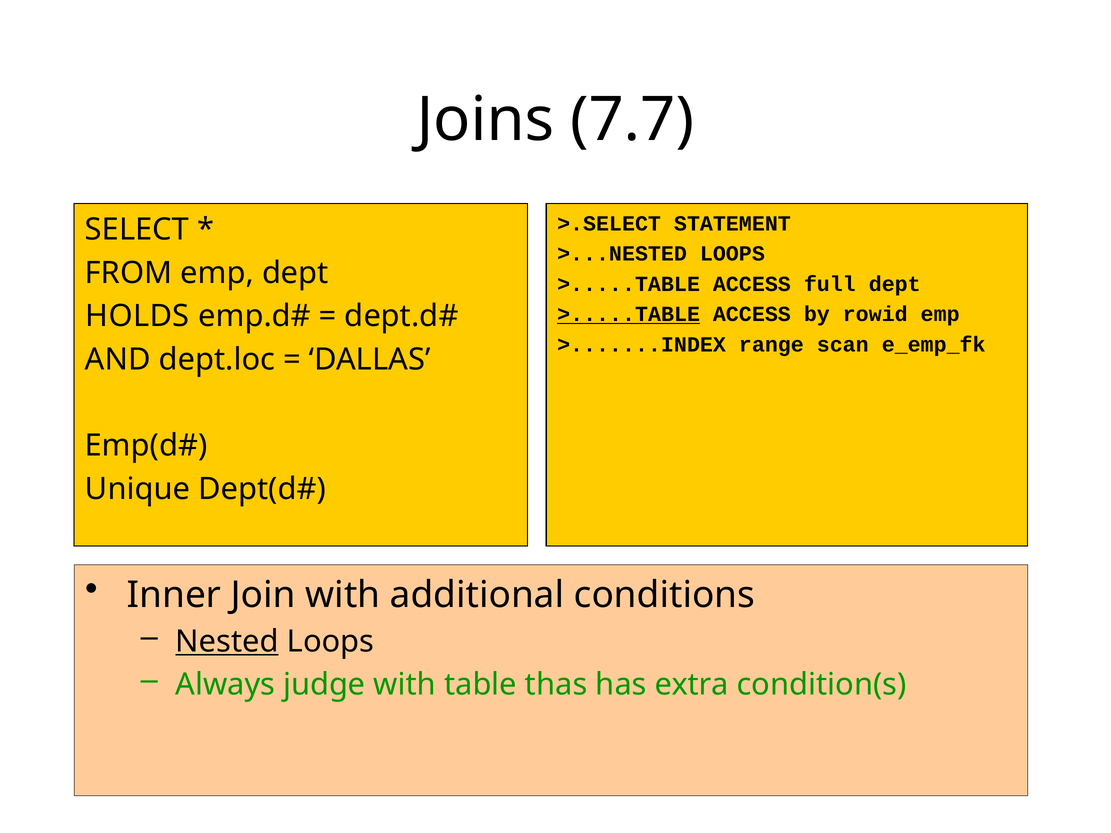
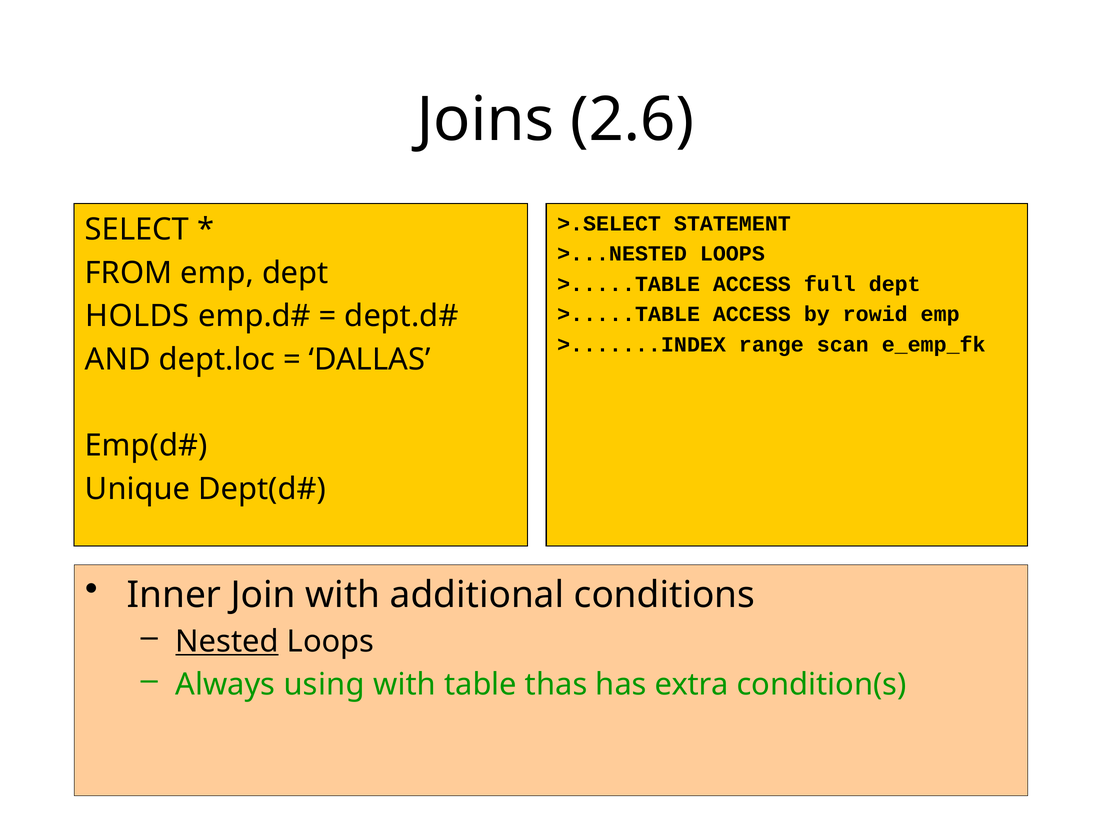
7.7: 7.7 -> 2.6 (632, 120)
>.....TABLE underline: present -> none (629, 314)
judge: judge -> using (324, 685)
